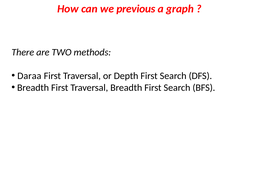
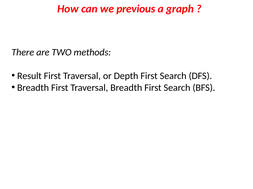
Daraa: Daraa -> Result (29, 76)
